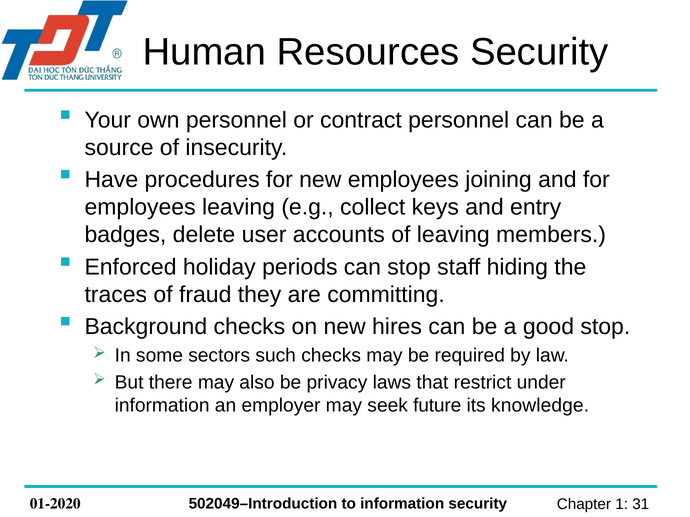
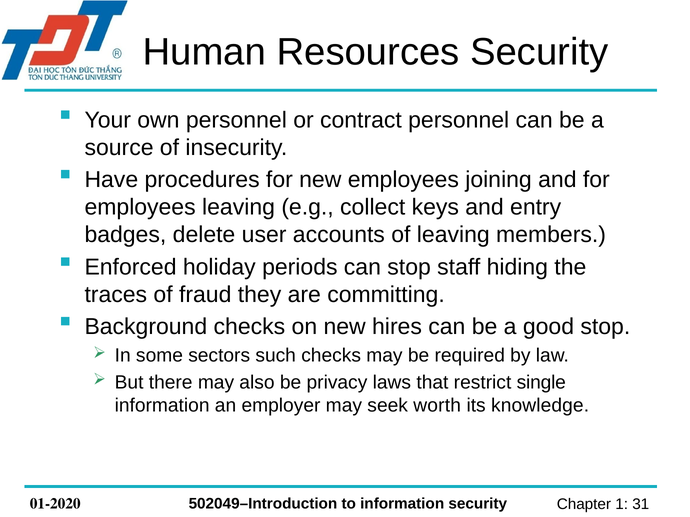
under: under -> single (541, 383)
future: future -> worth (437, 406)
